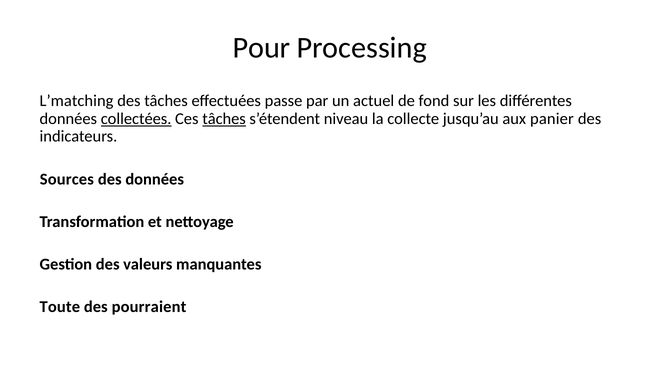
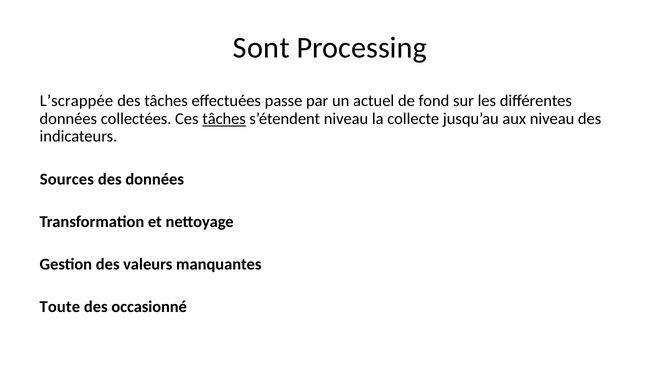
Pour: Pour -> Sont (261, 48)
L’matching: L’matching -> L’scrappée (76, 101)
collectées underline: present -> none (136, 119)
aux panier: panier -> niveau (552, 119)
pourraient: pourraient -> occasionné (149, 307)
